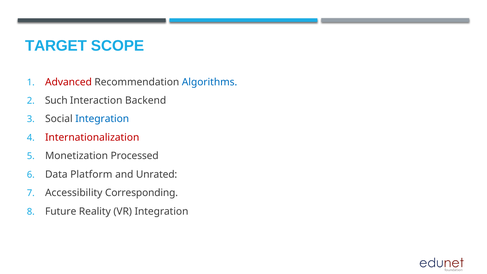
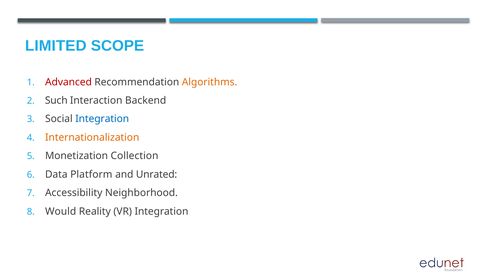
TARGET: TARGET -> LIMITED (56, 46)
Algorithms colour: blue -> orange (210, 82)
Internationalization colour: red -> orange (92, 137)
Processed: Processed -> Collection (135, 156)
Corresponding: Corresponding -> Neighborhood (141, 193)
Future: Future -> Would (61, 211)
